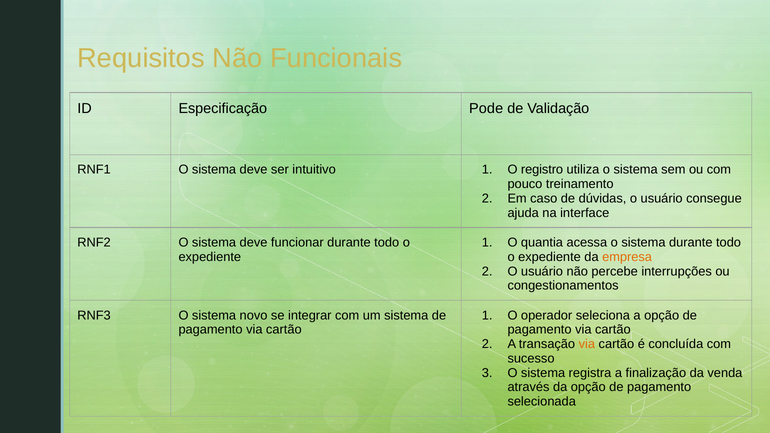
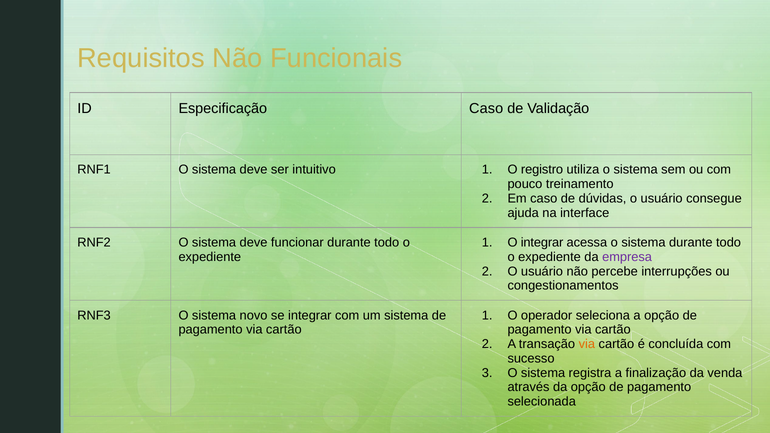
Especificação Pode: Pode -> Caso (486, 108)
O quantia: quantia -> integrar (542, 243)
empresa colour: orange -> purple (627, 257)
